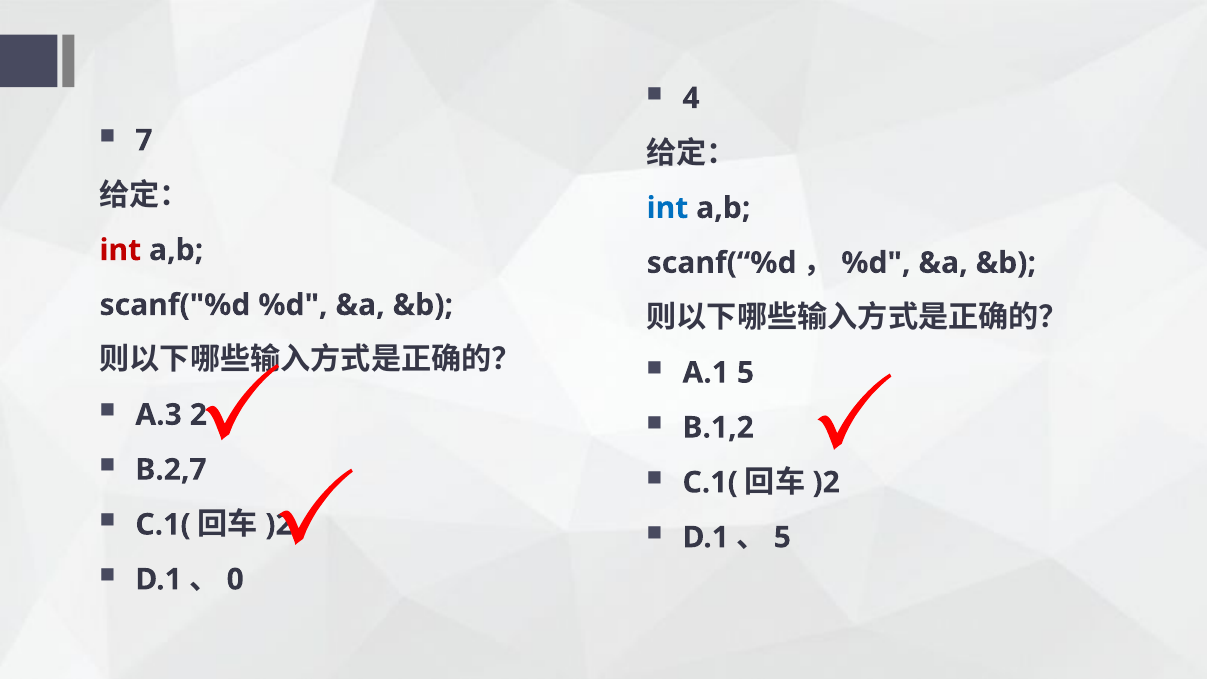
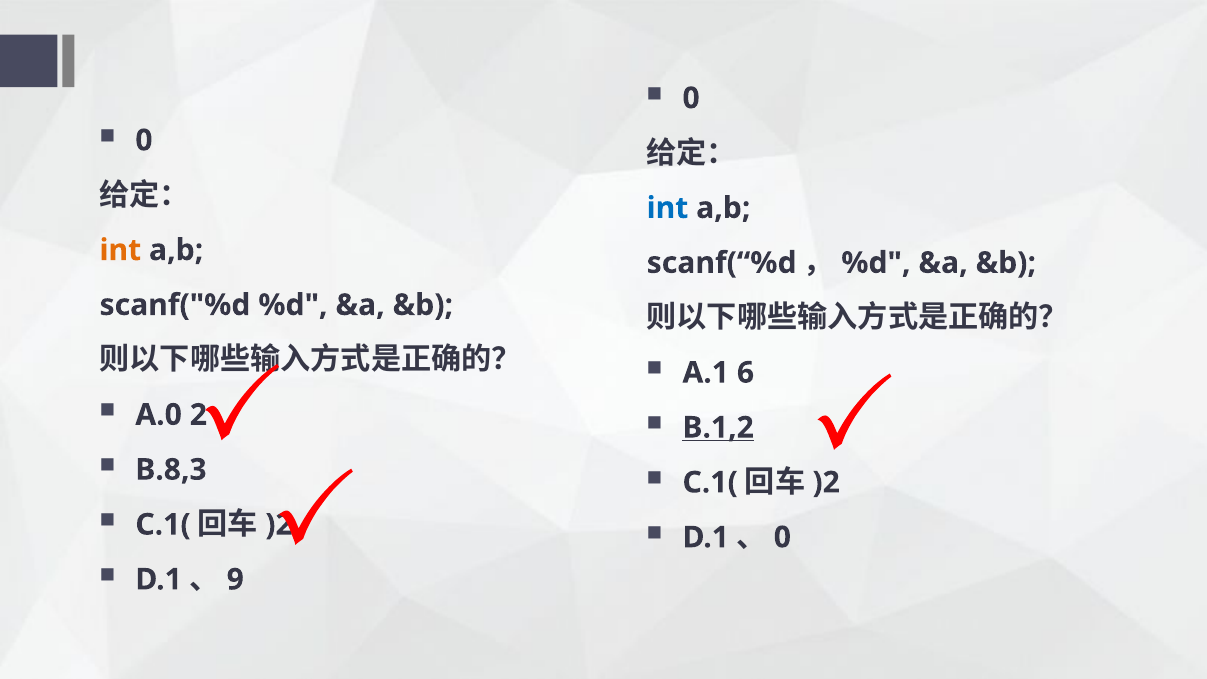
4: 4 -> 0 (691, 98)
7: 7 -> 0 (144, 140)
int colour: red -> orange (120, 250)
A.1 5: 5 -> 6 (746, 373)
A.3: A.3 -> A.0 (159, 415)
B.1,2 underline: none -> present (718, 428)
B.2,7: B.2,7 -> B.8,3 (171, 470)
5: 5 -> 0 (782, 537)
0: 0 -> 9 (235, 579)
